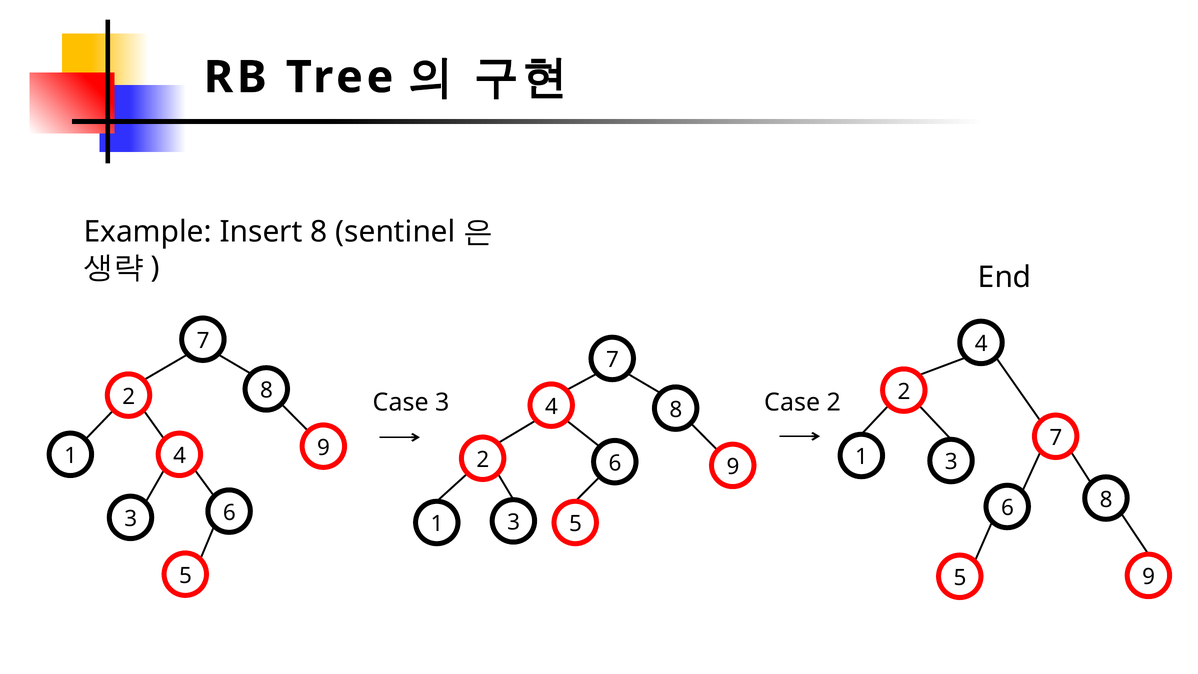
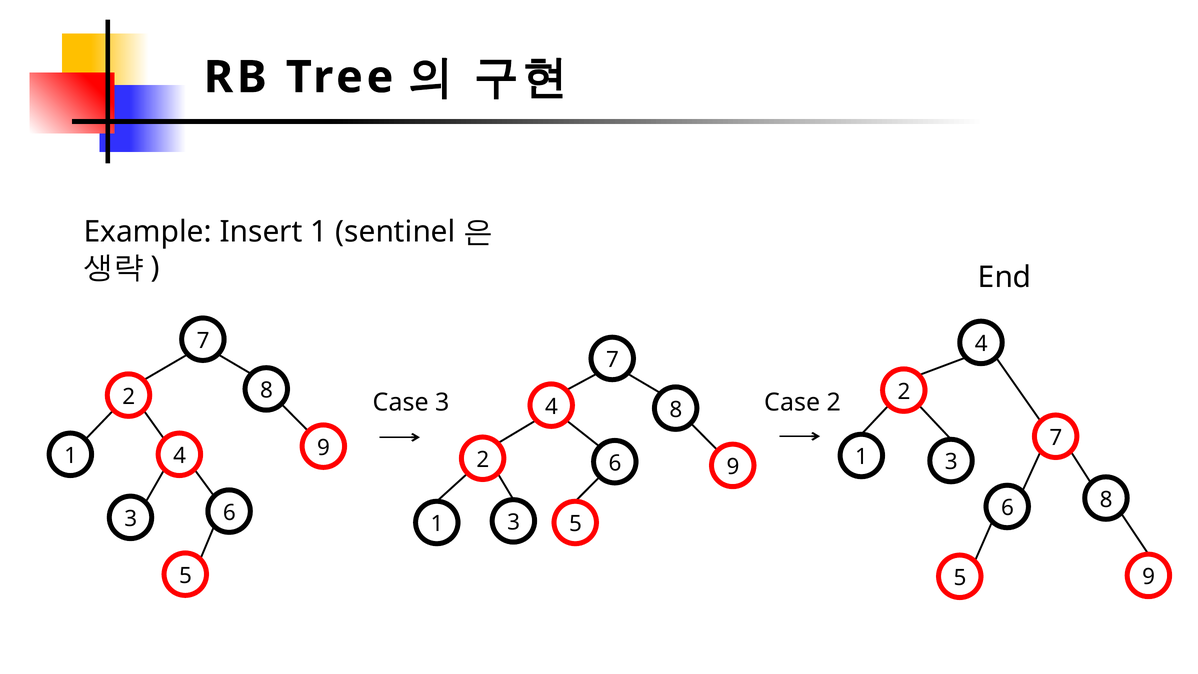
Insert 8: 8 -> 1 (319, 232)
